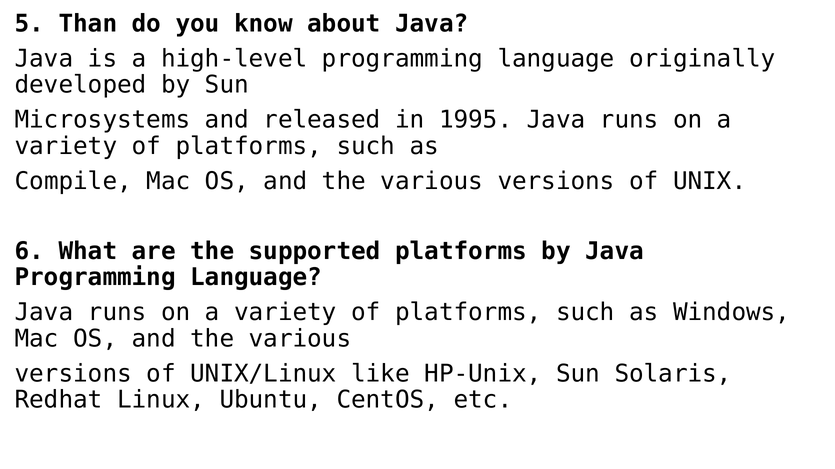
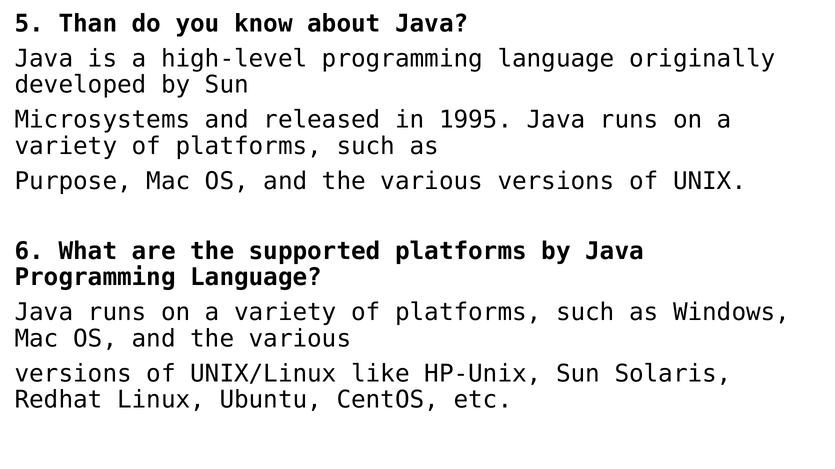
Compile: Compile -> Purpose (73, 181)
